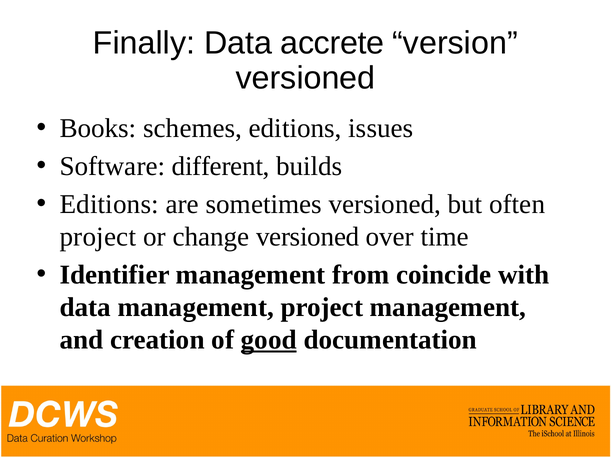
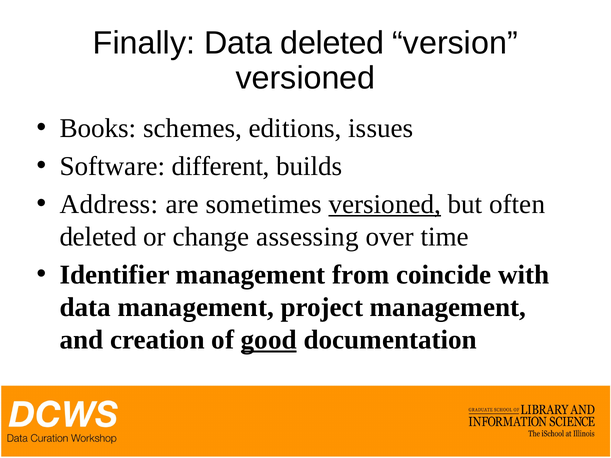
Data accrete: accrete -> deleted (332, 43)
Editions: Editions -> Address (109, 204)
versioned underline: none -> present (385, 204)
project: project -> deleted (98, 237)
change versioned: versioned -> assessing (308, 237)
